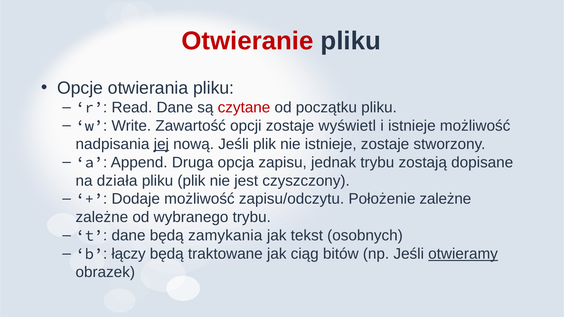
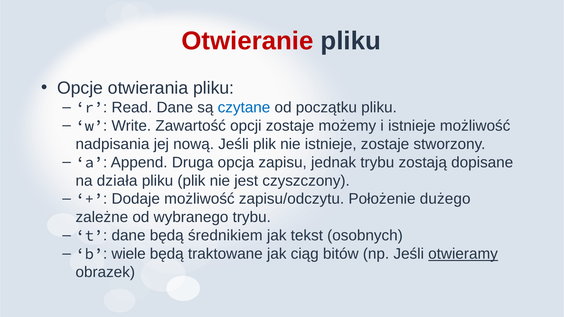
czytane colour: red -> blue (244, 108)
wyświetl: wyświetl -> możemy (347, 126)
jej underline: present -> none (161, 144)
Położenie zależne: zależne -> dużego (445, 199)
zamykania: zamykania -> średnikiem (225, 236)
łączy: łączy -> wiele (129, 254)
